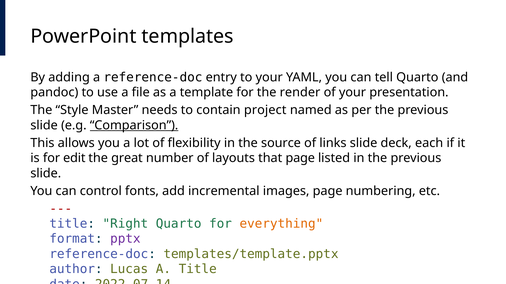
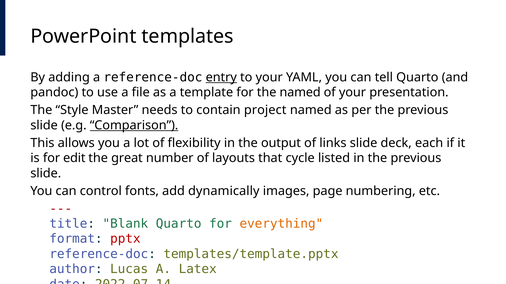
entry underline: none -> present (221, 77)
the render: render -> named (300, 93)
source: source -> output (281, 143)
that page: page -> cycle (300, 158)
incremental: incremental -> dynamically (224, 191)
Right: Right -> Blank (125, 224)
pptx colour: purple -> red (125, 239)
A Title: Title -> Latex (198, 270)
